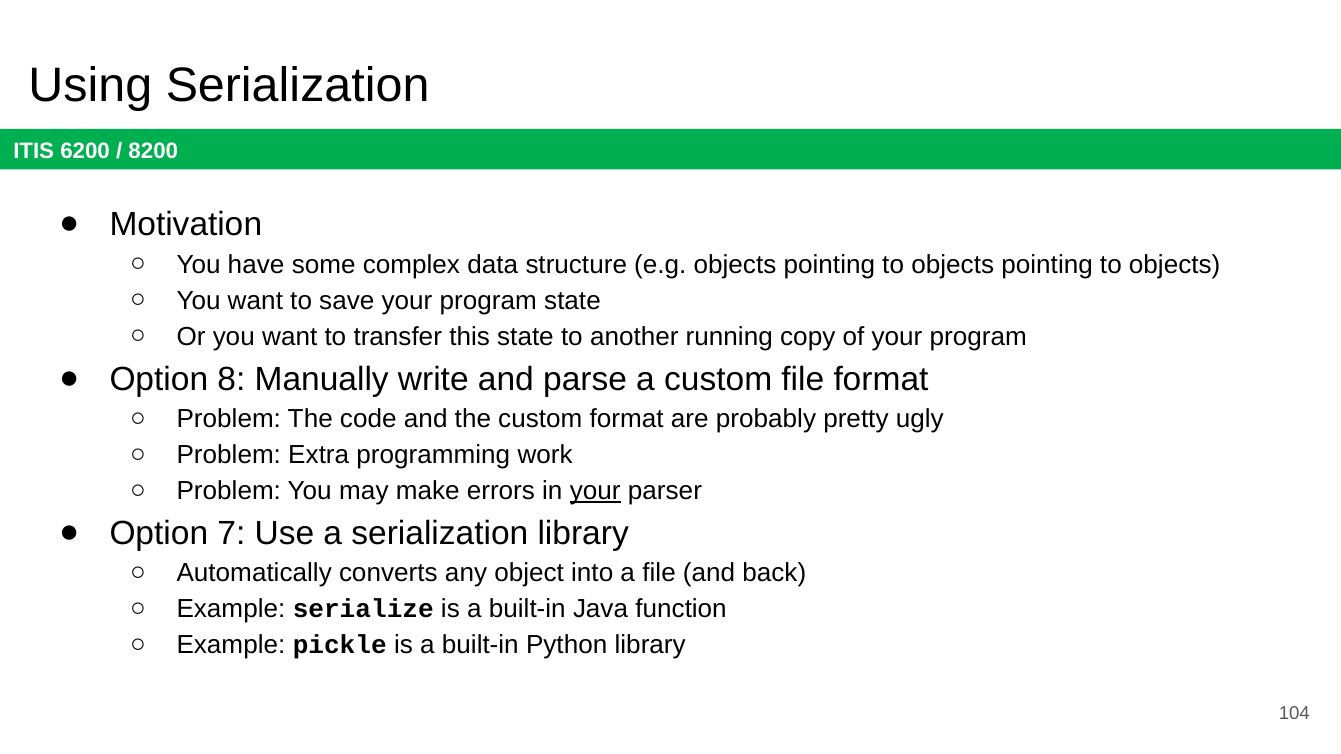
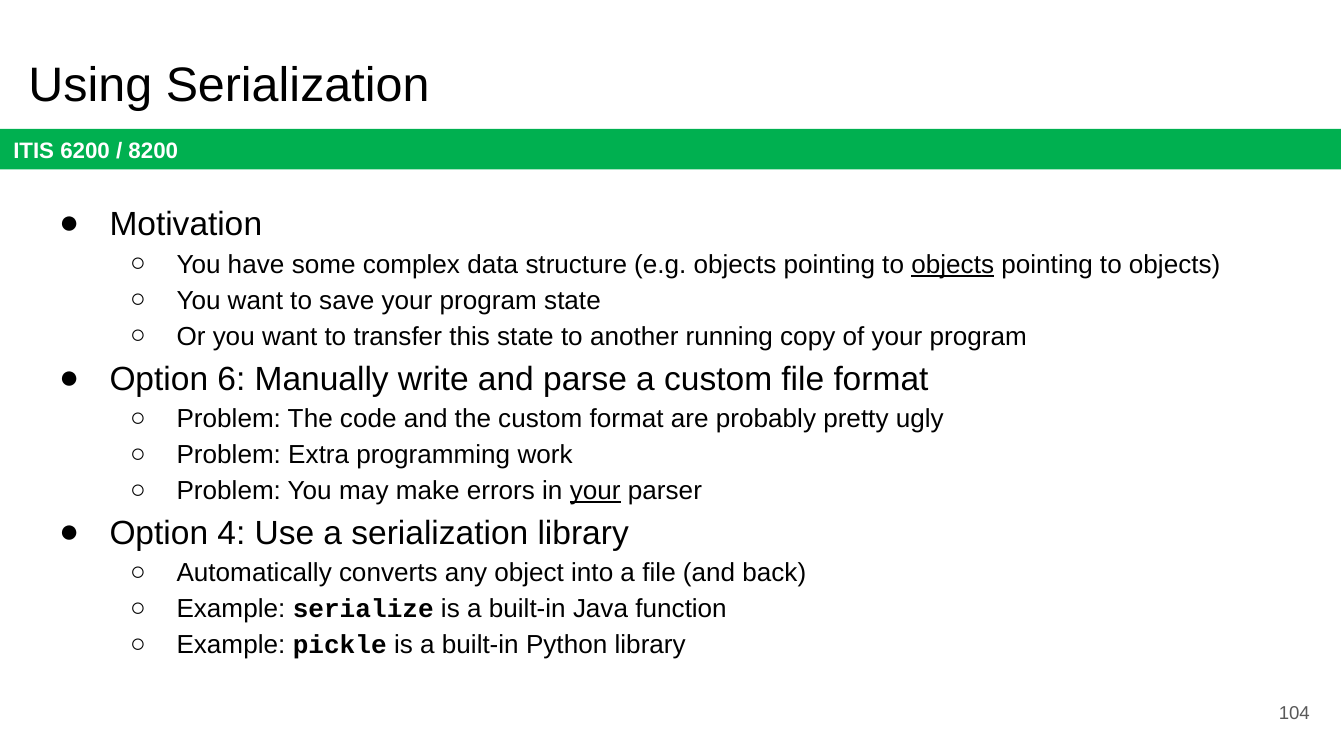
objects underline: none -> present (953, 265)
8: 8 -> 6 (231, 379)
7: 7 -> 4 (231, 534)
